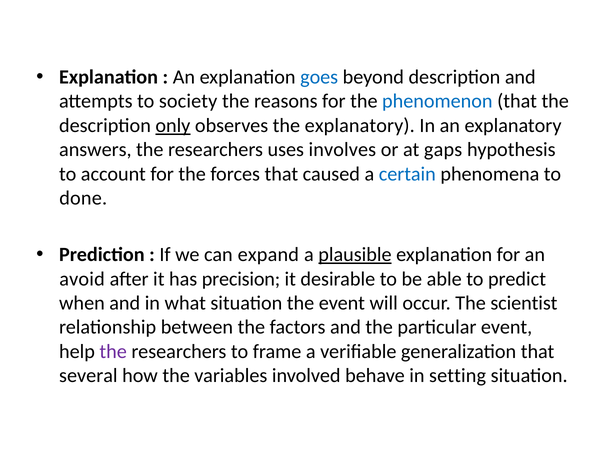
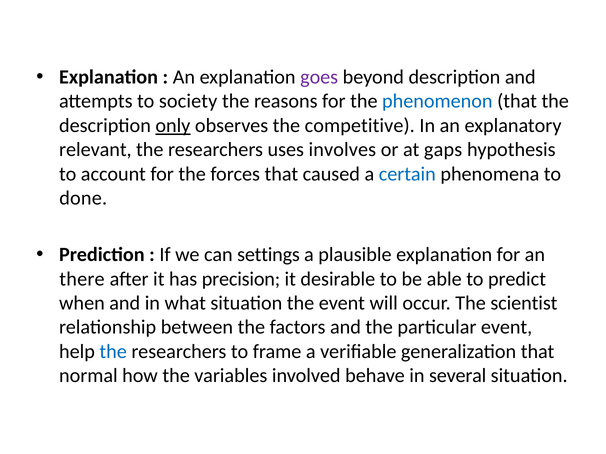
goes colour: blue -> purple (319, 77)
the explanatory: explanatory -> competitive (360, 126)
answers: answers -> relevant (95, 150)
expand: expand -> settings (269, 255)
plausible underline: present -> none (355, 255)
avoid: avoid -> there (82, 279)
the colour: purple -> blue (113, 352)
several: several -> normal (88, 376)
setting: setting -> several (458, 376)
